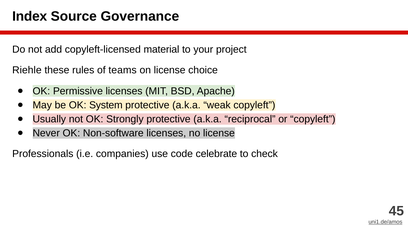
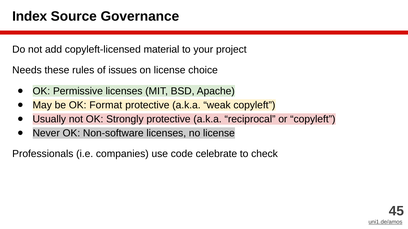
Riehle: Riehle -> Needs (27, 70)
teams: teams -> issues (123, 70)
System: System -> Format (106, 105)
